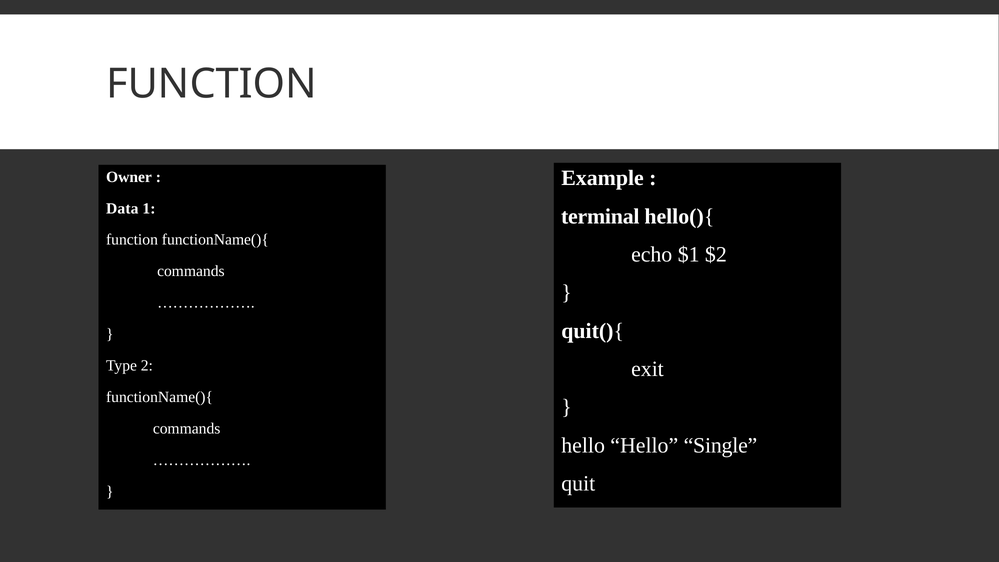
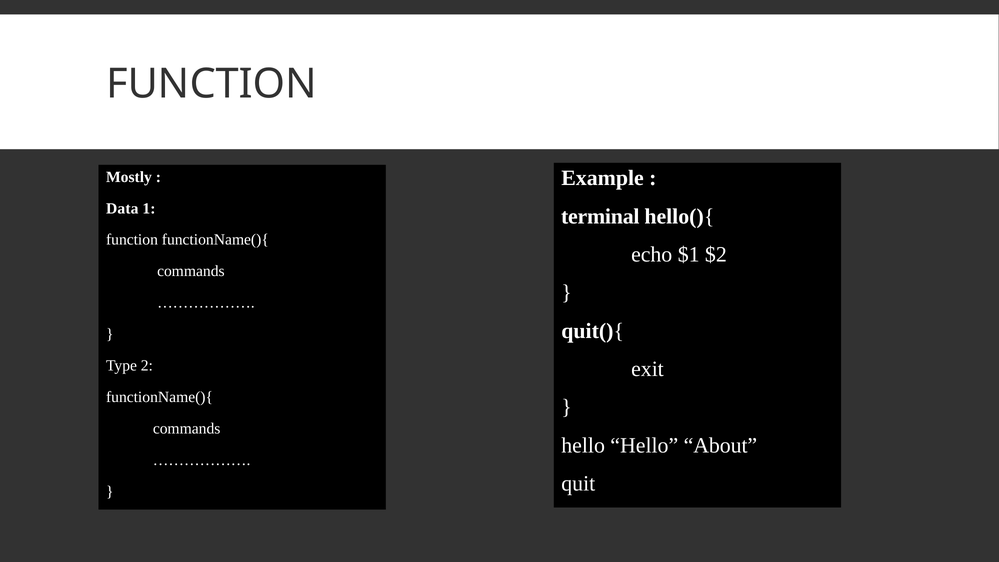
Owner: Owner -> Mostly (129, 177)
Single: Single -> About (720, 445)
